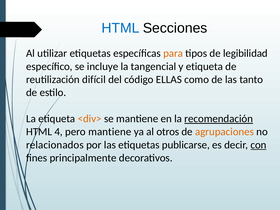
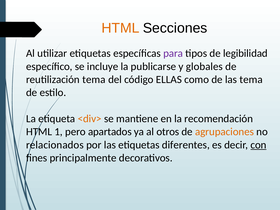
HTML colour: blue -> orange (120, 28)
para colour: orange -> purple (173, 53)
tangencial: tangencial -> publicarse (153, 66)
y etiqueta: etiqueta -> globales (204, 66)
reutilización difícil: difícil -> tema (94, 79)
las tanto: tanto -> tema (251, 79)
recomendación underline: present -> none (219, 119)
4: 4 -> 1 (59, 132)
pero mantiene: mantiene -> apartados (110, 132)
publicarse: publicarse -> diferentes (186, 145)
